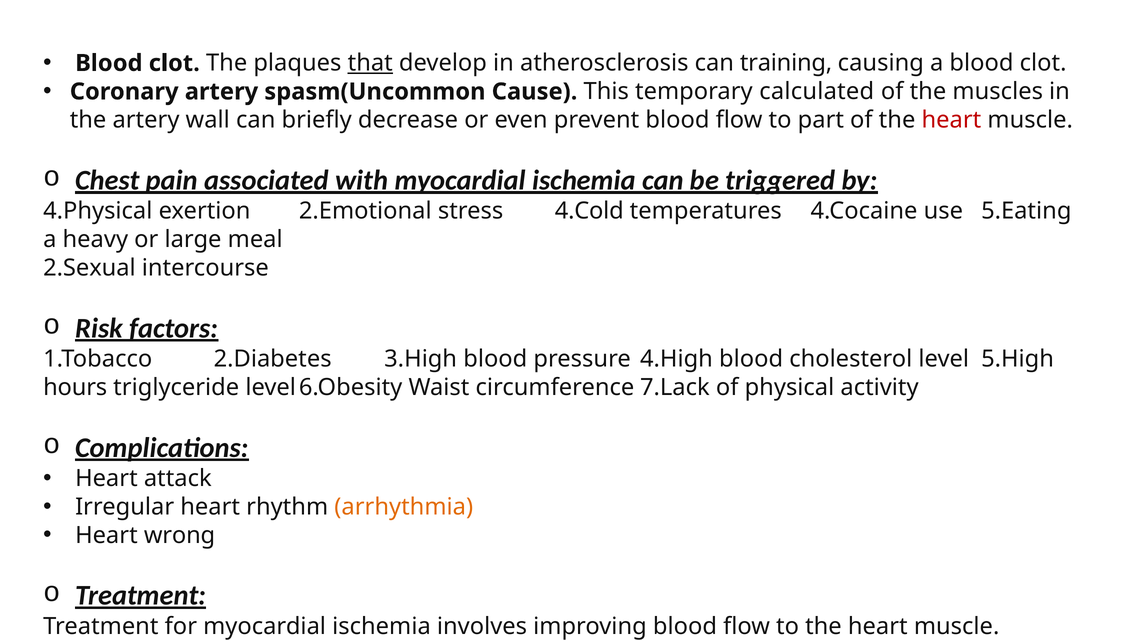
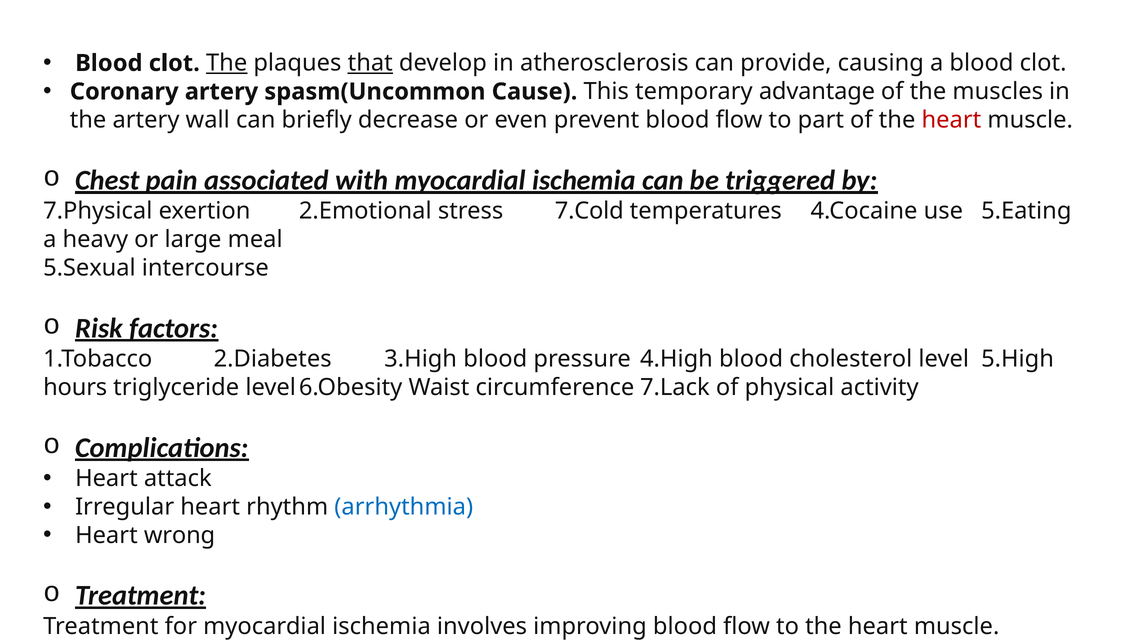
The underline: none -> present (227, 63)
training: training -> provide (786, 63)
calculated: calculated -> advantage (817, 92)
4.Physical: 4.Physical -> 7.Physical (98, 211)
4.Cold: 4.Cold -> 7.Cold (589, 211)
2.Sexual: 2.Sexual -> 5.Sexual (89, 268)
arrhythmia colour: orange -> blue (404, 507)
